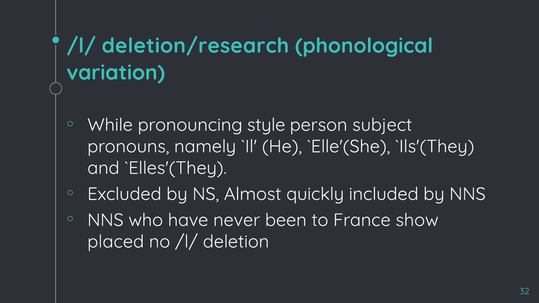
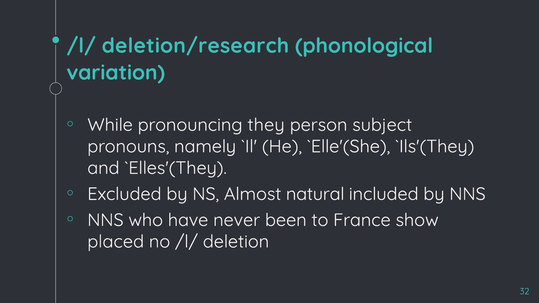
style: style -> they (266, 125)
quickly: quickly -> natural (315, 194)
